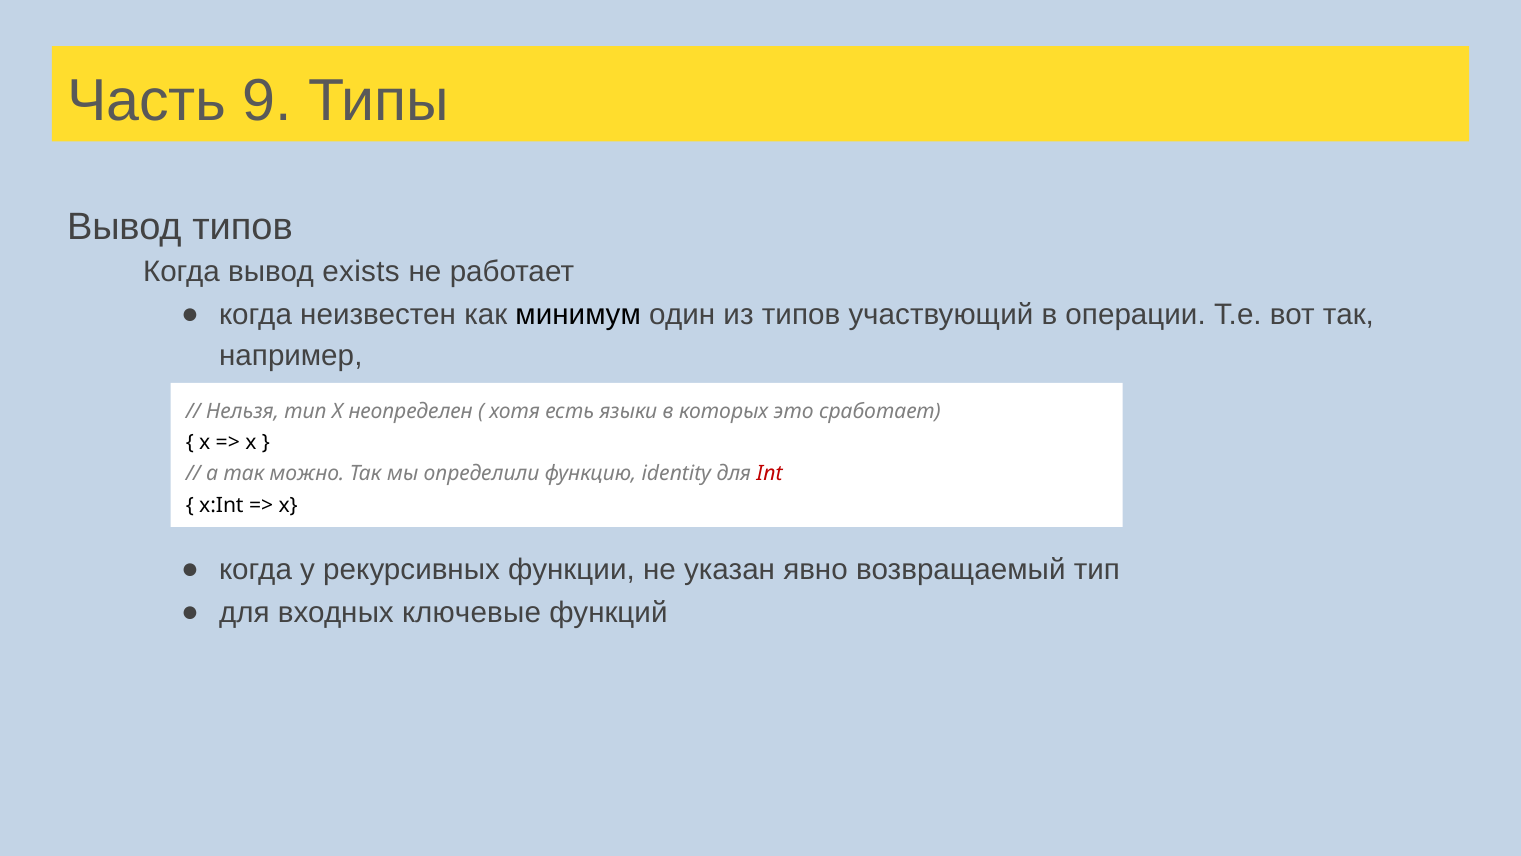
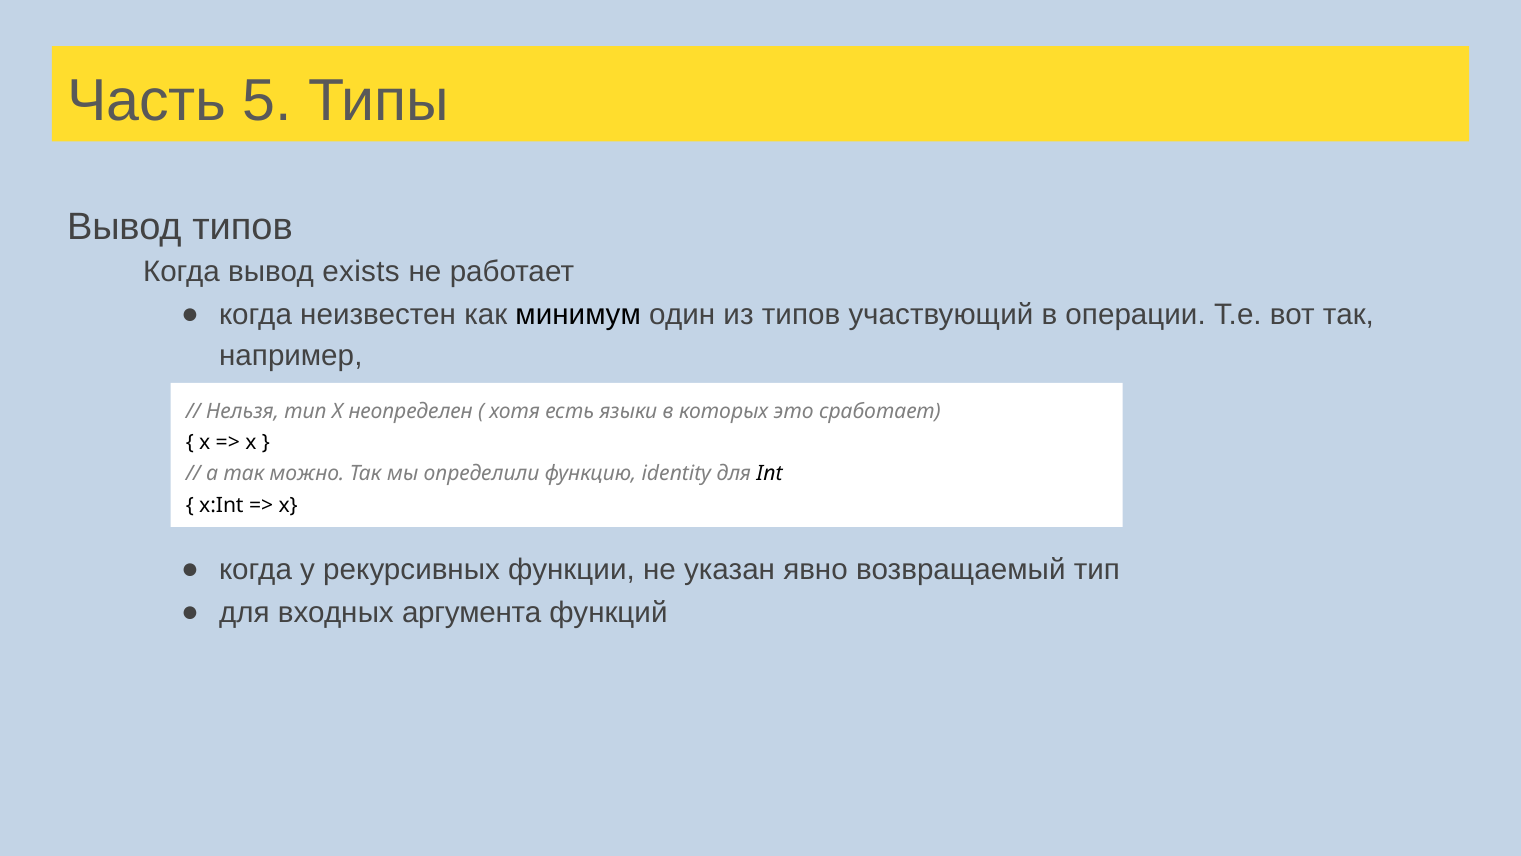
9: 9 -> 5 (267, 101)
Int colour: red -> black (769, 474)
ключевые: ключевые -> аргумента (472, 613)
